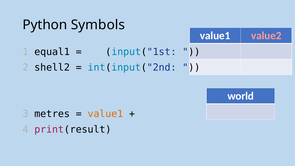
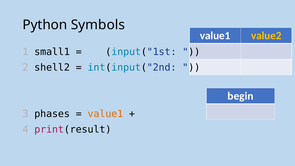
value2 colour: pink -> yellow (266, 36)
equal1: equal1 -> small1 (52, 52)
world: world -> begin (240, 96)
metres: metres -> phases (52, 114)
